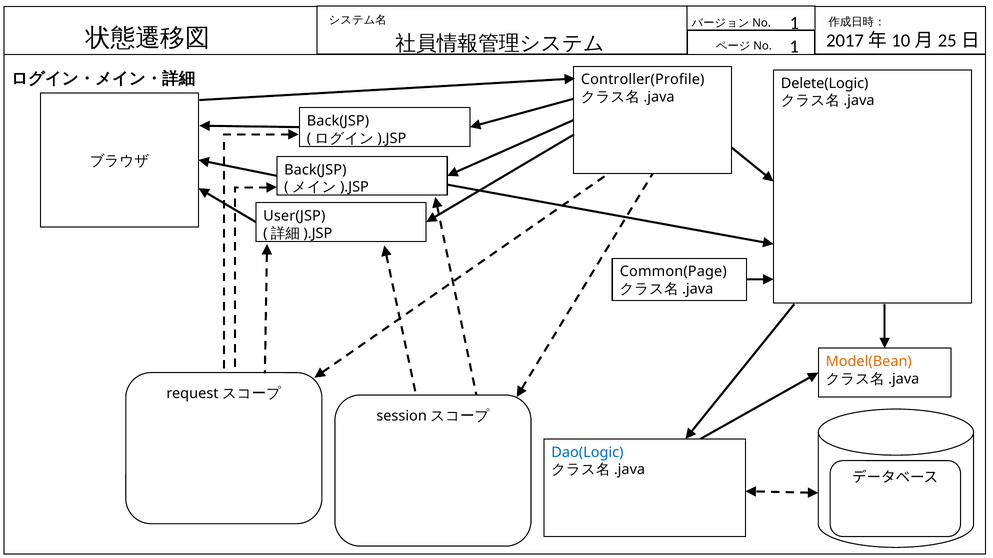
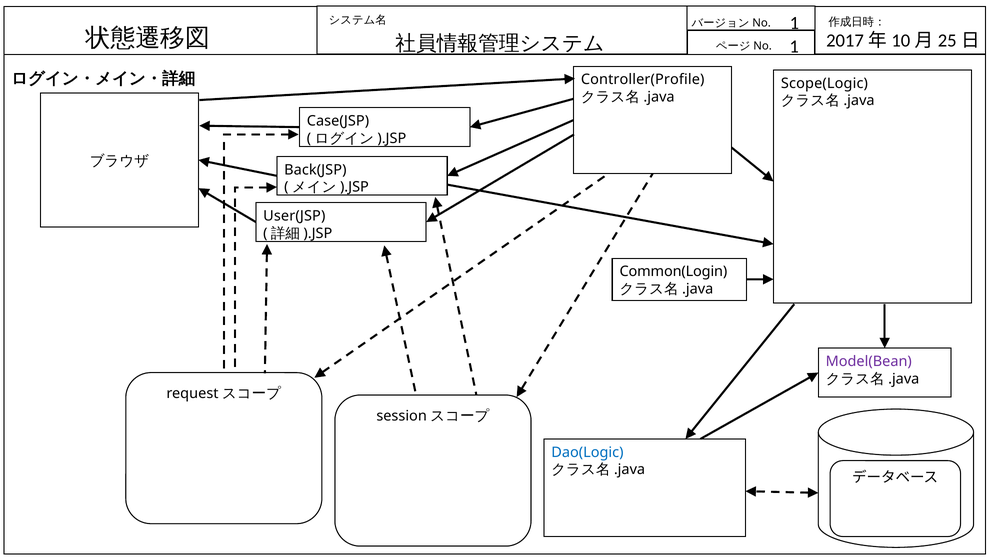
Delete(Logic: Delete(Logic -> Scope(Logic (824, 83)
Back(JSP: Back(JSP -> Case(JSP (338, 121)
Common(Page: Common(Page -> Common(Login (673, 272)
Model(Bean colour: orange -> purple (869, 362)
